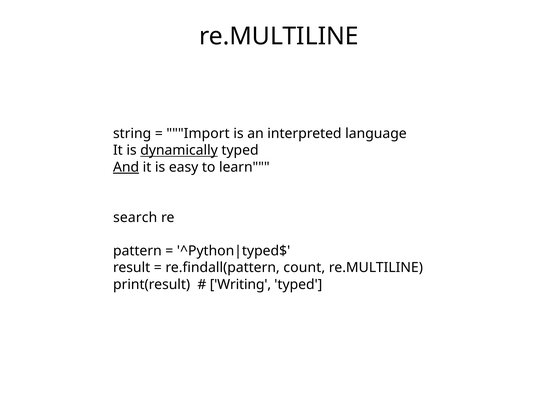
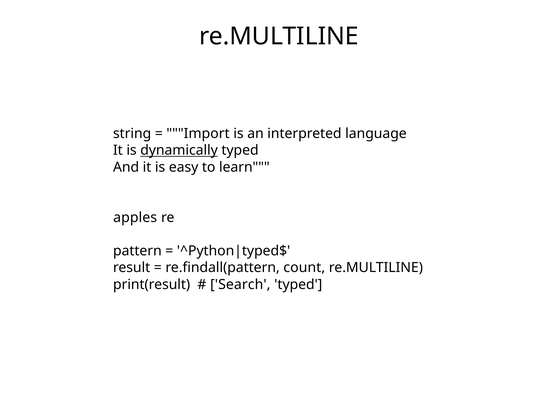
And underline: present -> none (126, 167)
search: search -> apples (135, 217)
Writing: Writing -> Search (240, 284)
